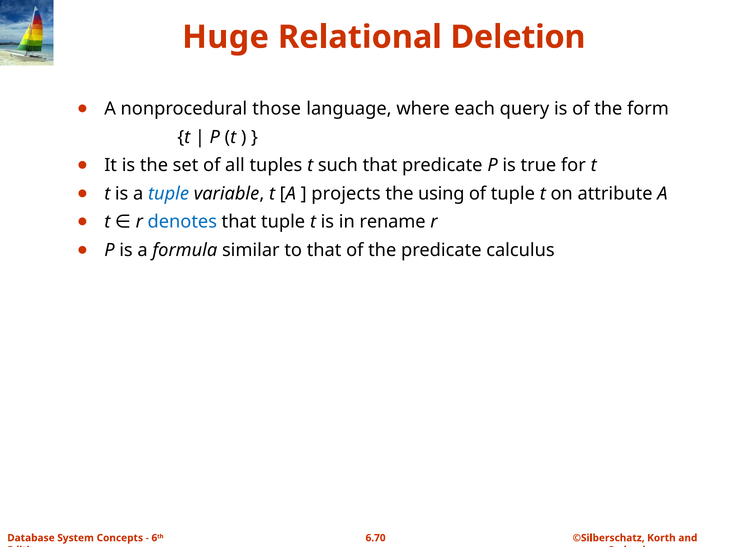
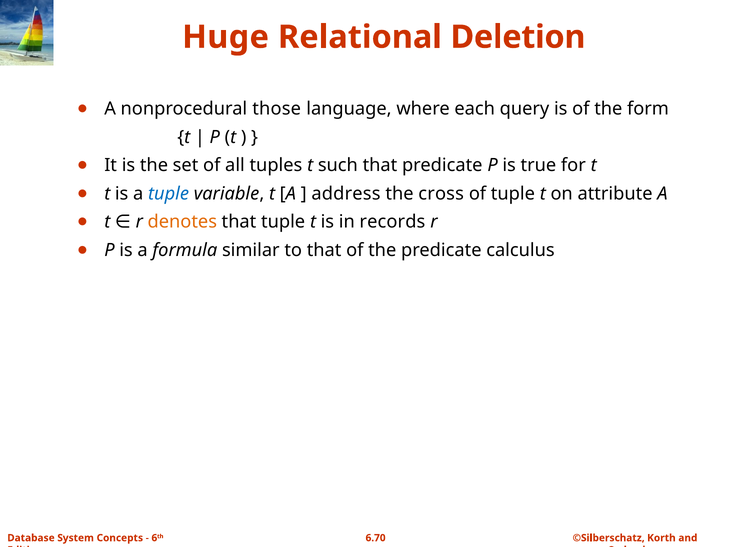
projects: projects -> address (346, 194)
using: using -> cross (441, 194)
denotes colour: blue -> orange (182, 222)
rename: rename -> records (392, 222)
